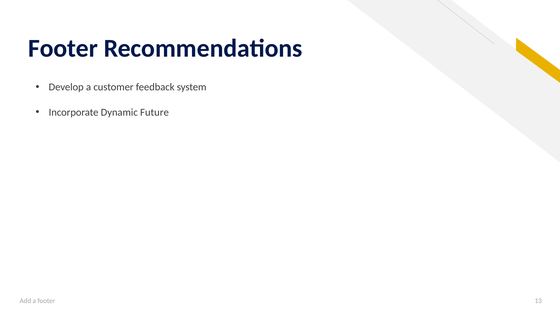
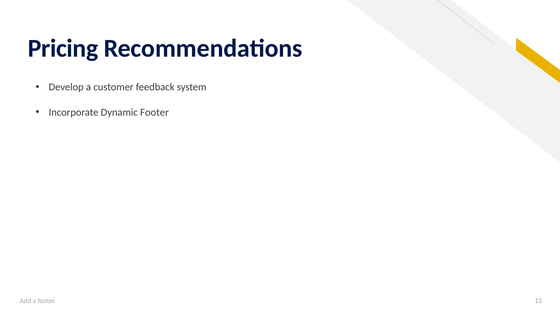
Footer: Footer -> Pricing (63, 48)
Dynamic Future: Future -> Footer (154, 112)
